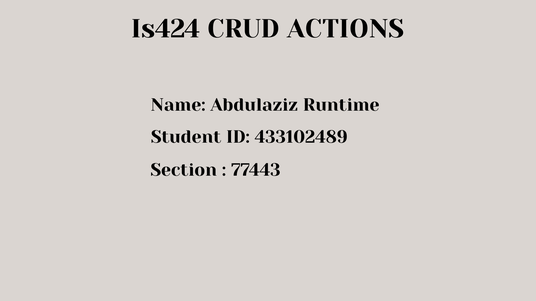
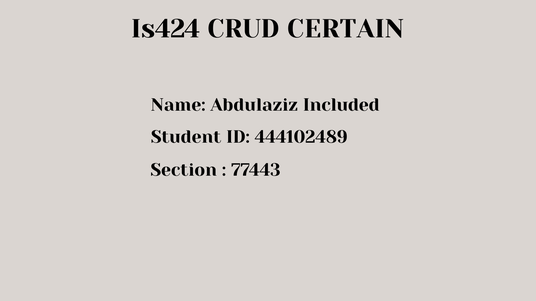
ACTIONS: ACTIONS -> CERTAIN (346, 29)
Runtime: Runtime -> Included (341, 105)
433102489: 433102489 -> 444102489 (301, 137)
